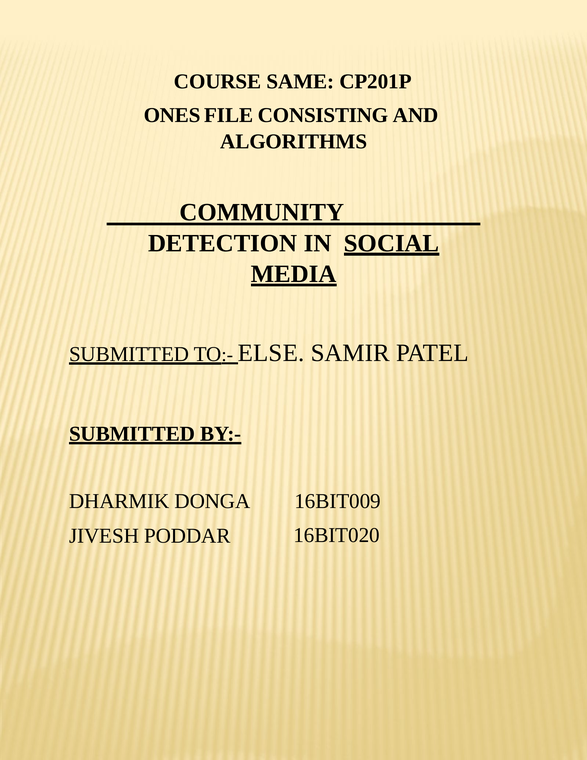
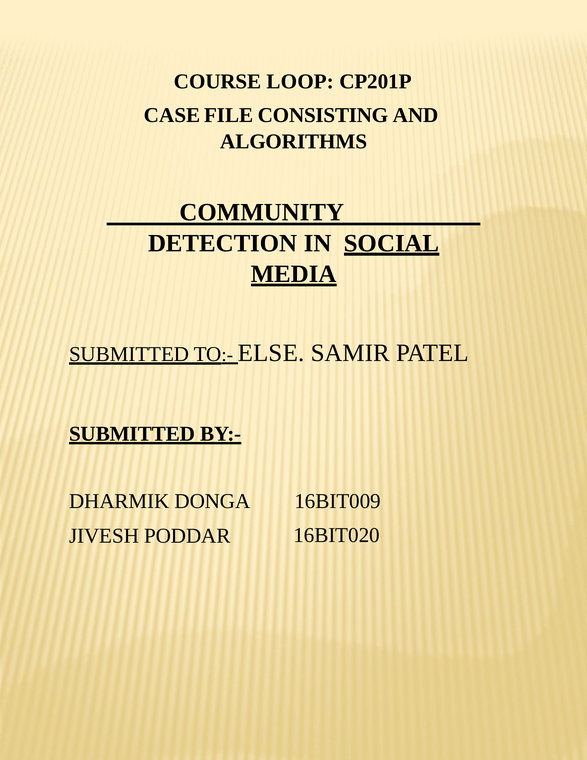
SAME: SAME -> LOOP (300, 82)
ONES: ONES -> CASE (172, 115)
